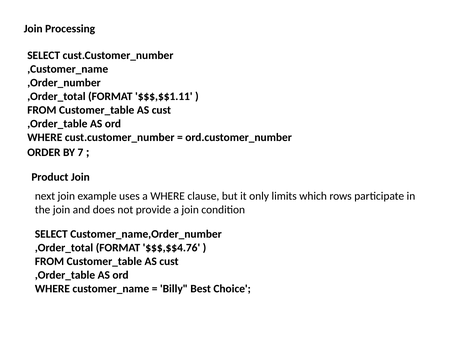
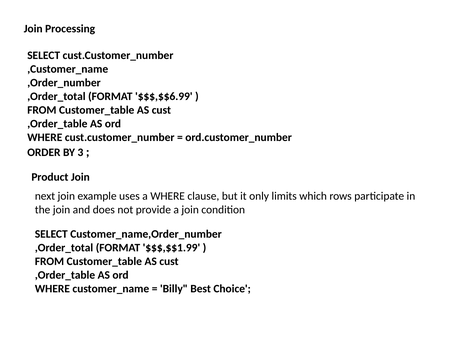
$$$,$$1.11: $$$,$$1.11 -> $$$,$$6.99 (164, 97)
7: 7 -> 3 (80, 153)
$$$,$$4.76: $$$,$$4.76 -> $$$,$$1.99 (171, 248)
